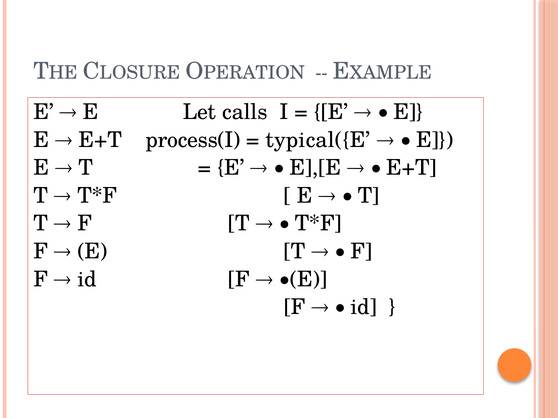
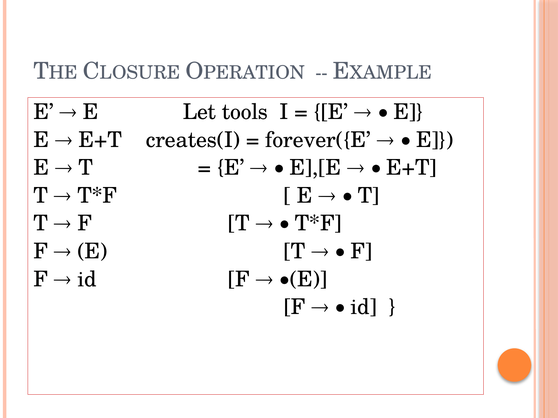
calls: calls -> tools (245, 112)
process(I: process(I -> creates(I (193, 140)
typical({E: typical({E -> forever({E (318, 140)
